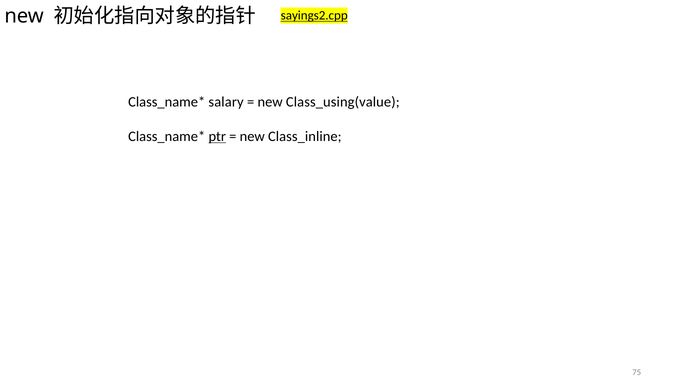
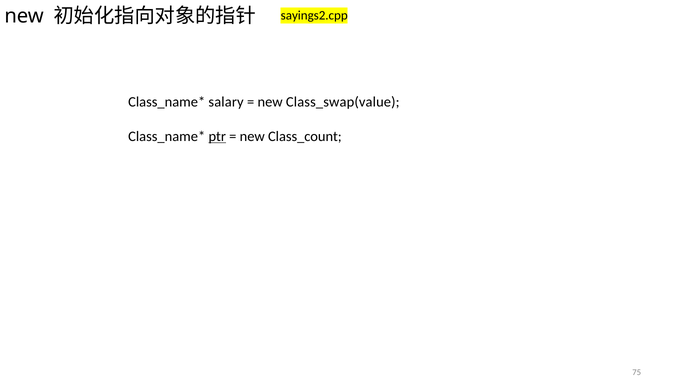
sayings2.cpp underline: present -> none (314, 16)
Class_using(value: Class_using(value -> Class_swap(value (343, 102)
Class_inline: Class_inline -> Class_count (305, 137)
